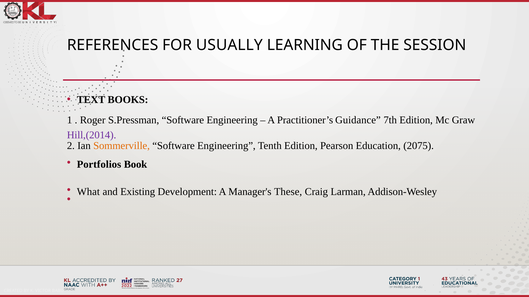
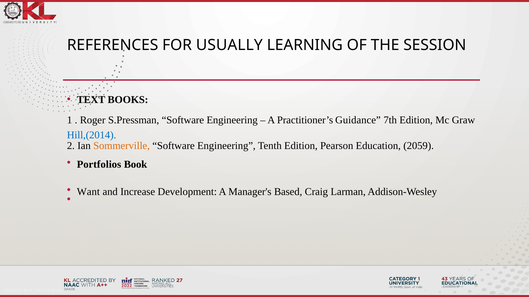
Hill,(2014 colour: purple -> blue (92, 135)
2075: 2075 -> 2059 (419, 146)
What: What -> Want (88, 192)
Existing: Existing -> Increase (138, 192)
These: These -> Based (288, 192)
